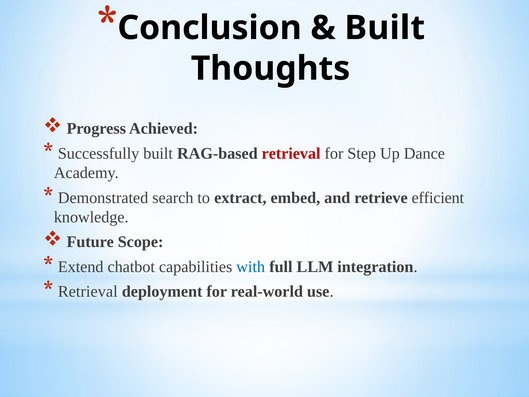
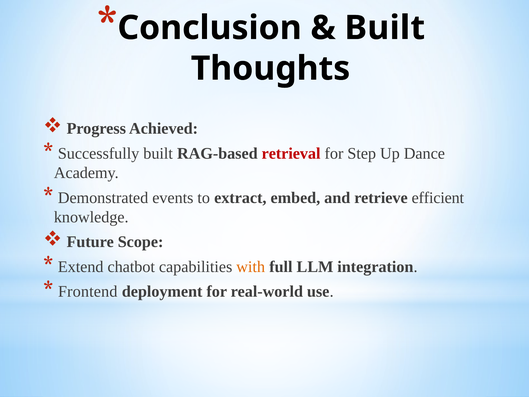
search: search -> events (173, 198)
with colour: blue -> orange (251, 267)
Retrieval: Retrieval -> Frontend (88, 291)
